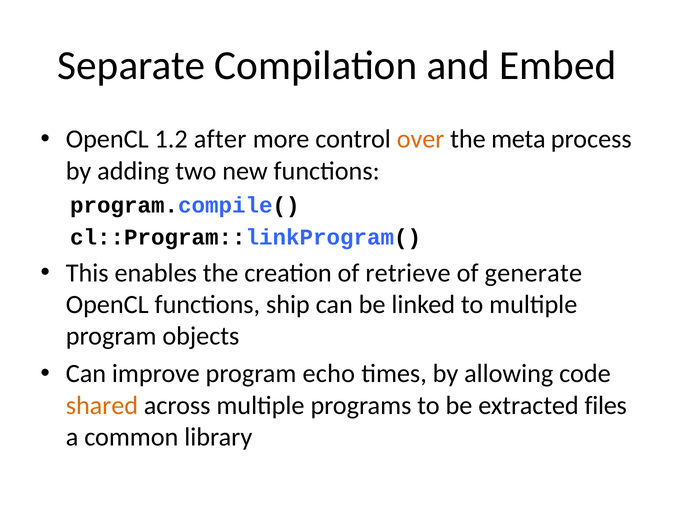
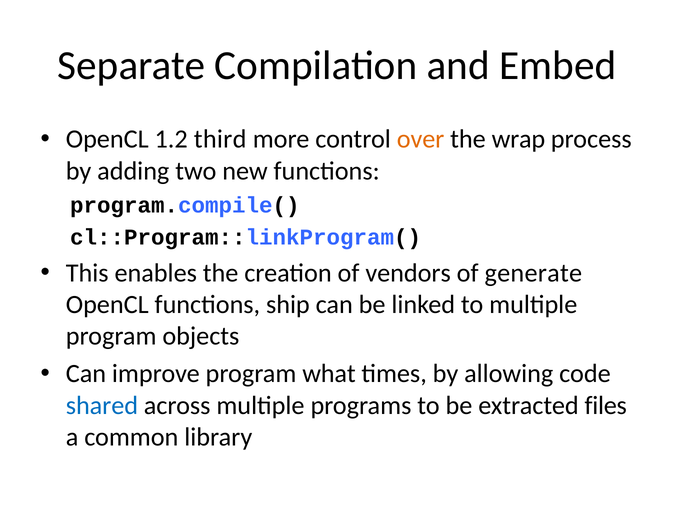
after: after -> third (220, 139)
meta: meta -> wrap (518, 139)
retrieve: retrieve -> vendors (408, 273)
echo: echo -> what (329, 373)
shared colour: orange -> blue (102, 405)
